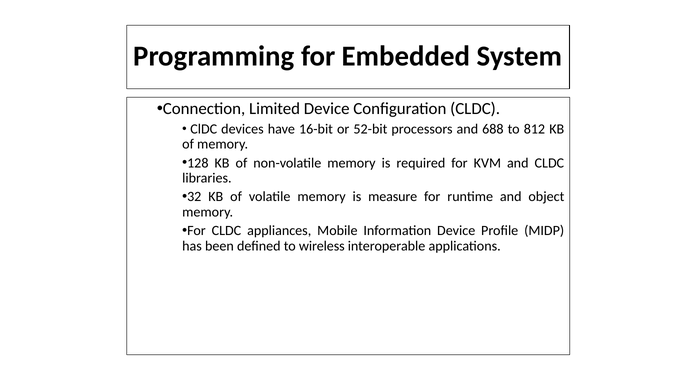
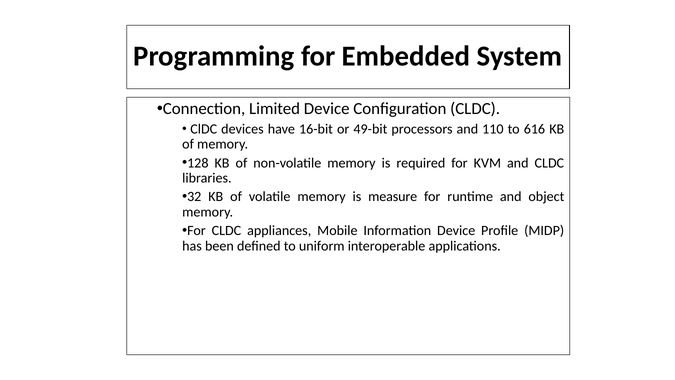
52-bit: 52-bit -> 49-bit (370, 129)
688: 688 -> 110 (493, 129)
812: 812 -> 616 (534, 129)
wireless: wireless -> uniform (322, 246)
